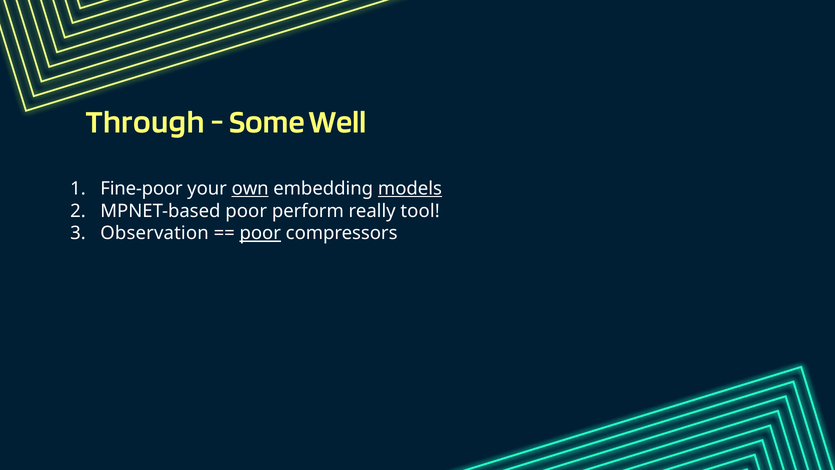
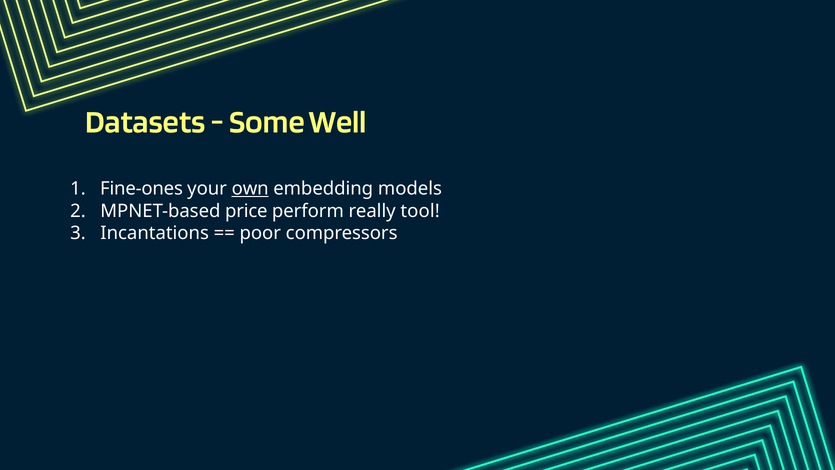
Through: Through -> Datasets (145, 122)
Fine-poor: Fine-poor -> Fine-ones (141, 189)
models underline: present -> none (410, 189)
MPNET-based poor: poor -> price (246, 211)
Observation: Observation -> Incantations (155, 233)
poor underline: present -> none (260, 233)
